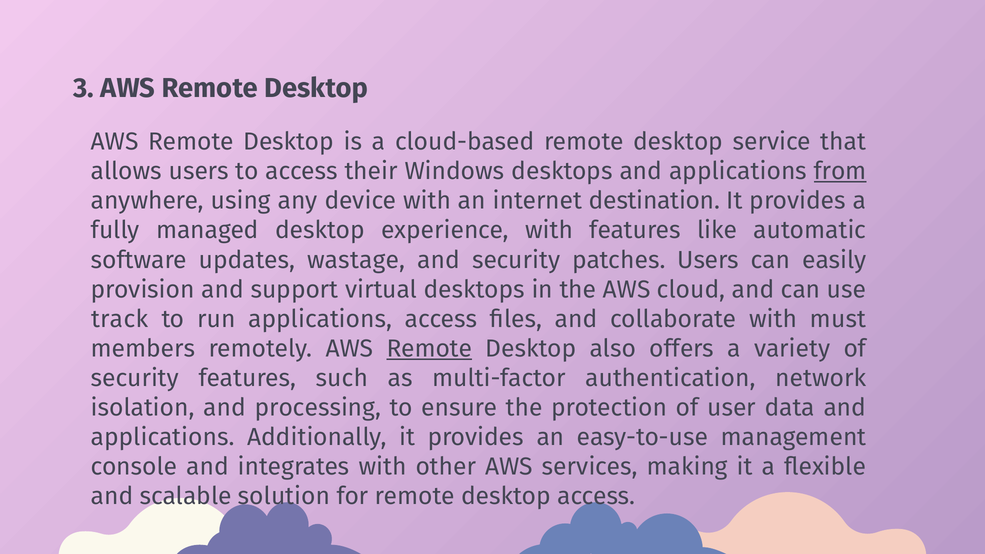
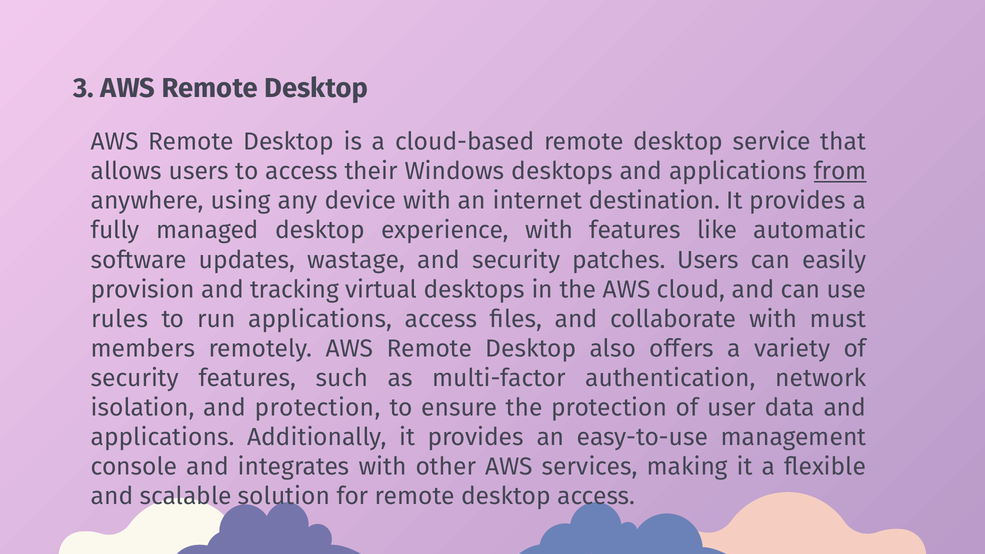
support: support -> tracking (295, 289)
track: track -> rules (120, 319)
Remote underline: present -> none (429, 349)
and processing: processing -> protection (318, 408)
